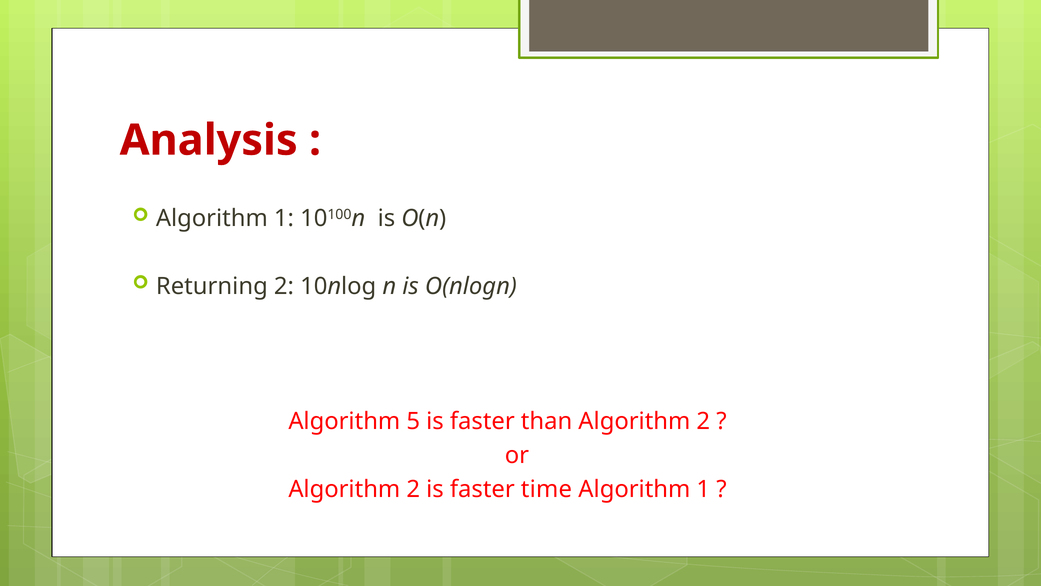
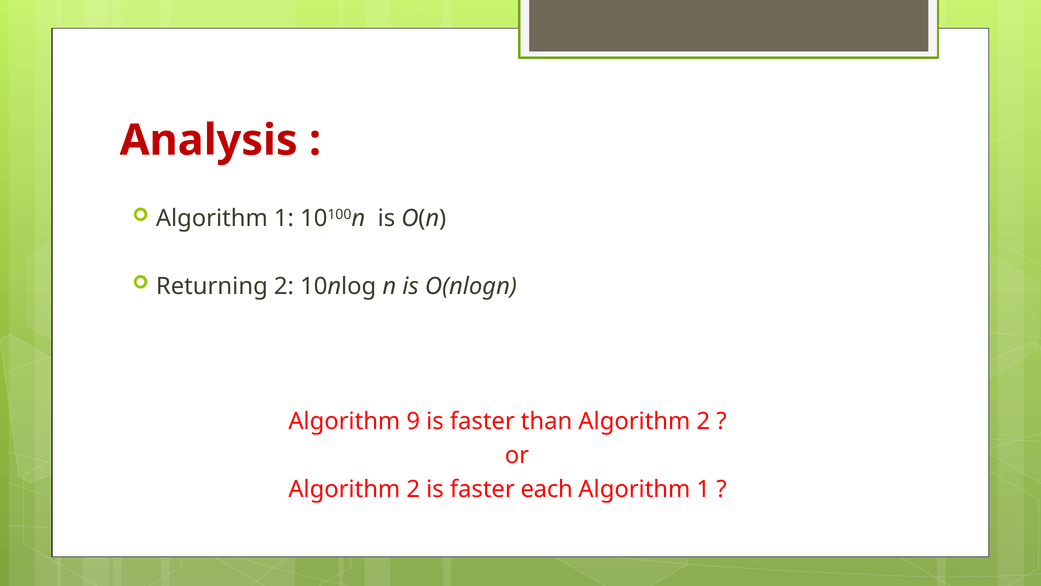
5: 5 -> 9 (413, 421)
time: time -> each (547, 489)
